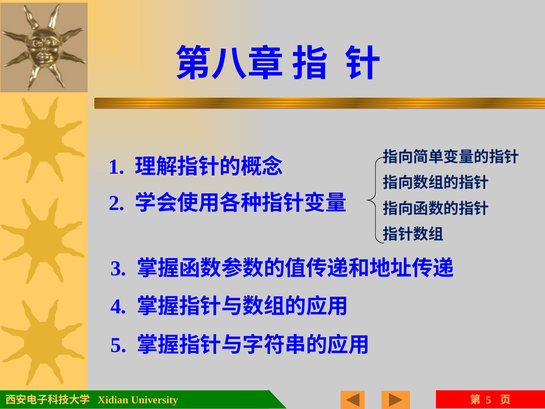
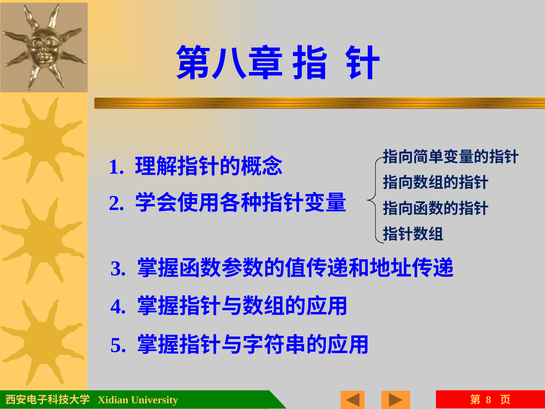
5: 5 -> 8 (488, 400)
